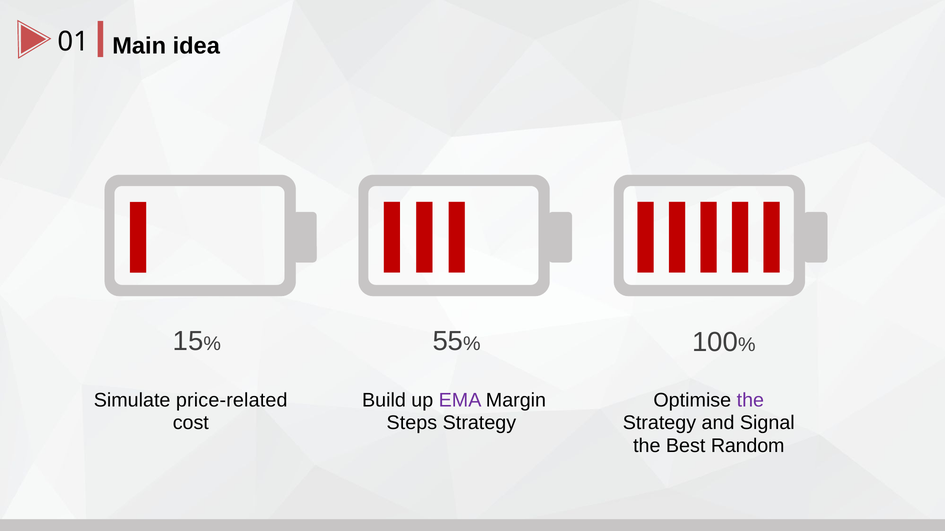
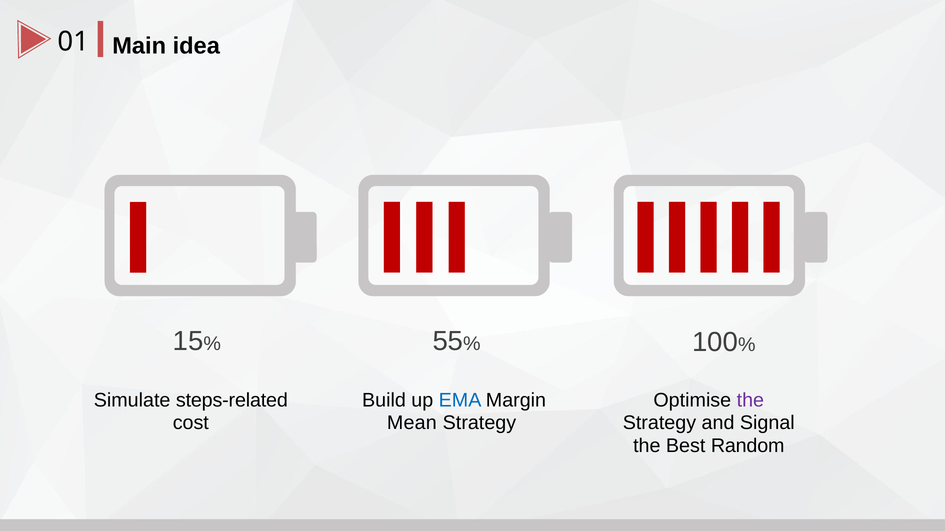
price-related: price-related -> steps-related (232, 401)
EMA colour: purple -> blue (460, 401)
Steps: Steps -> Mean (412, 423)
